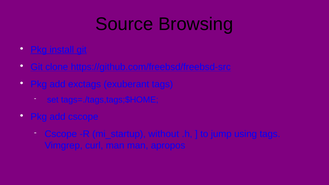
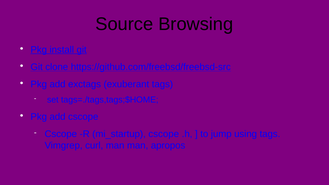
mi_startup without: without -> cscope (164, 134)
